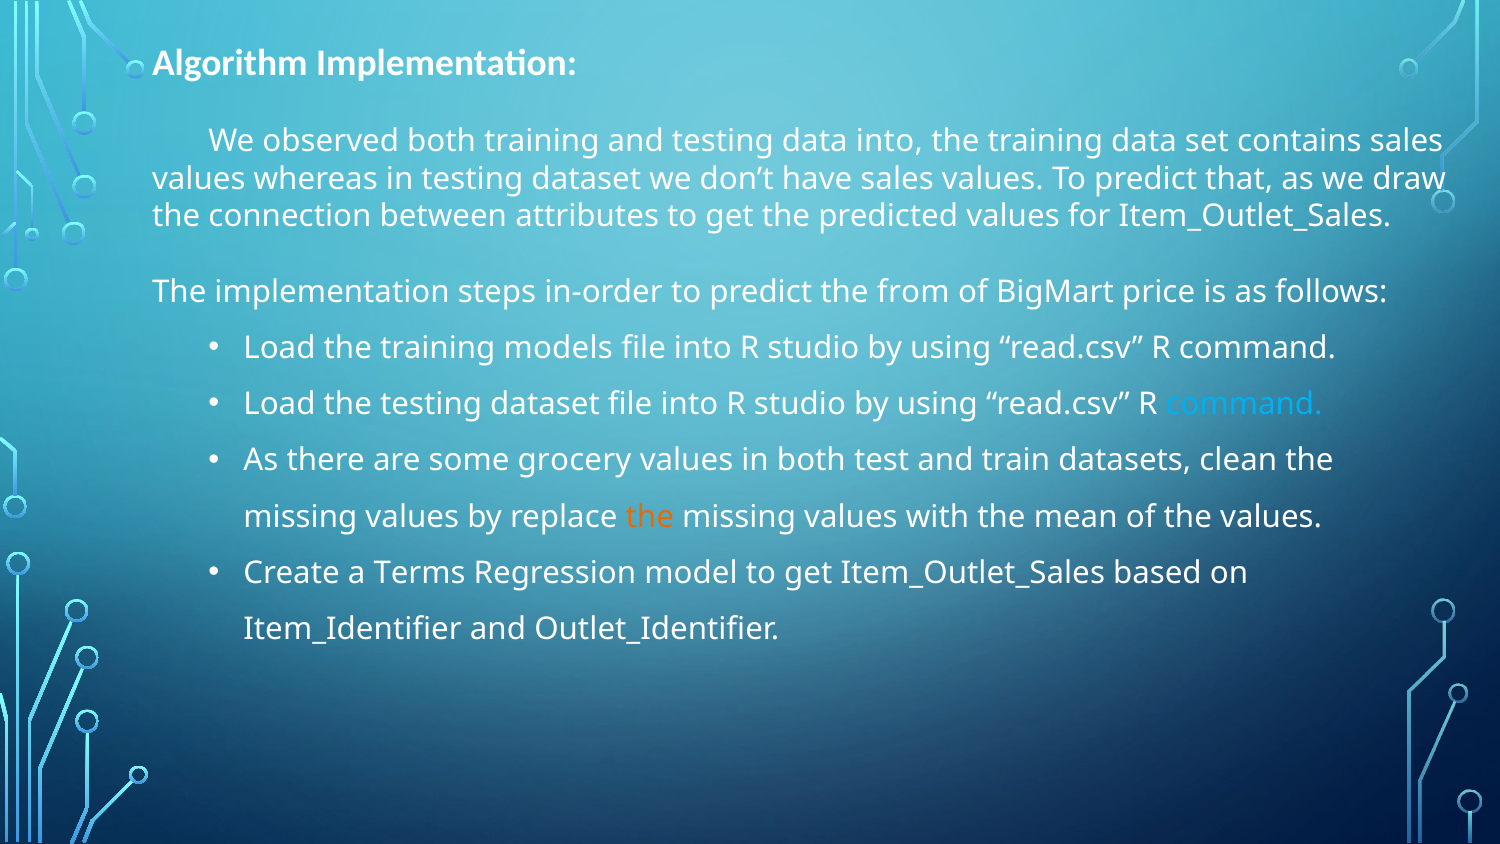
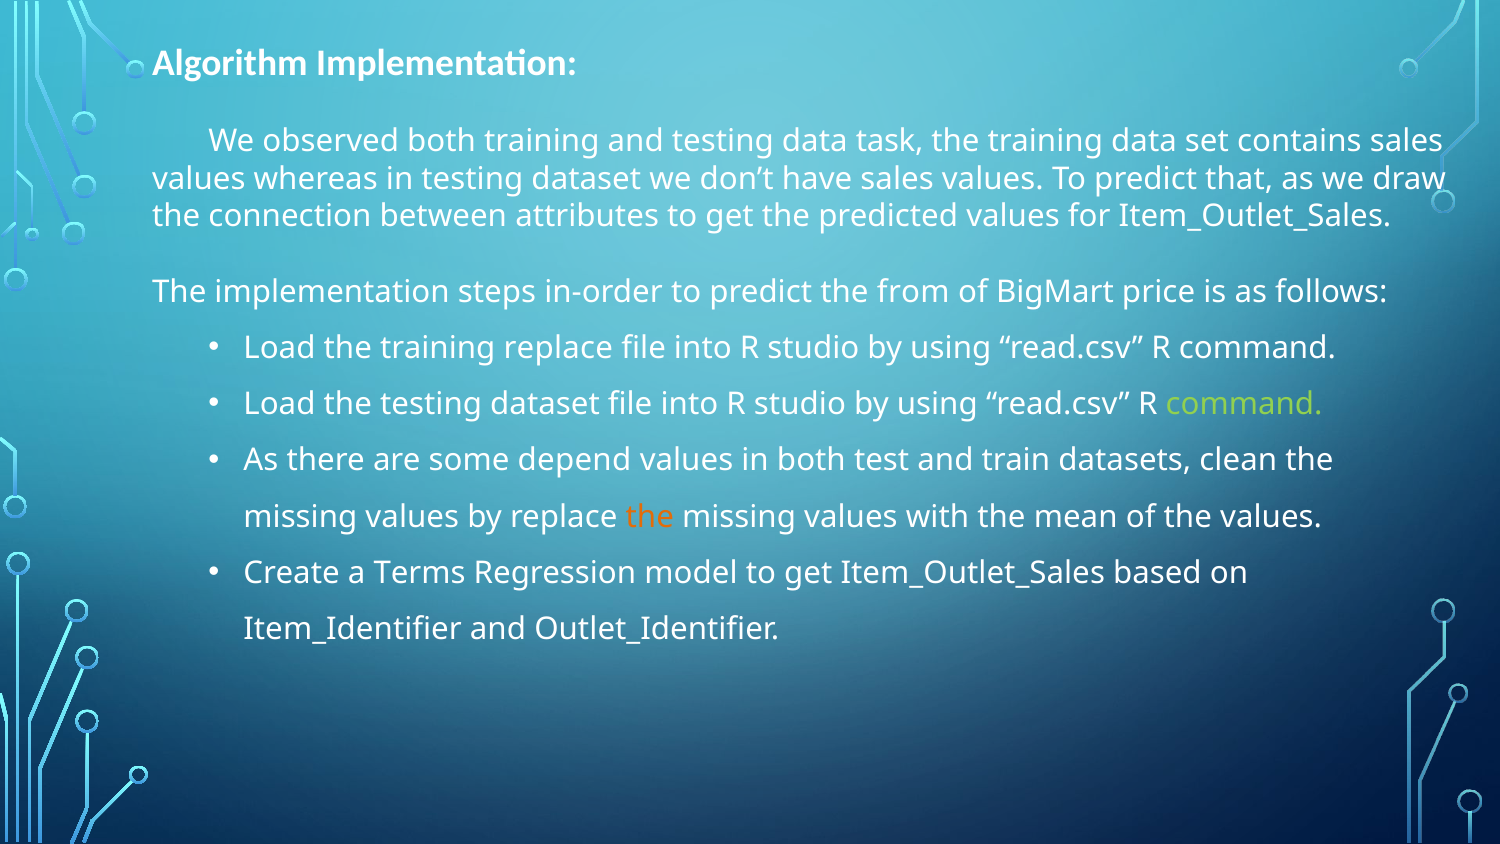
data into: into -> task (890, 142)
training models: models -> replace (558, 348)
command colour: light blue -> light green (1244, 404)
grocery: grocery -> depend (574, 460)
